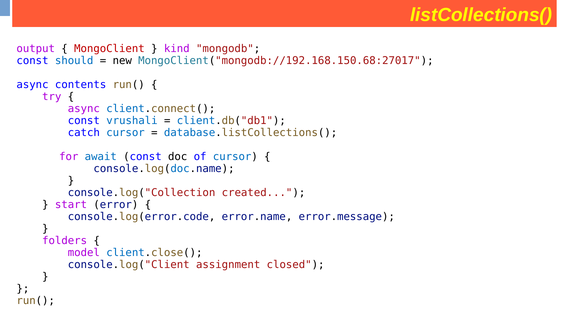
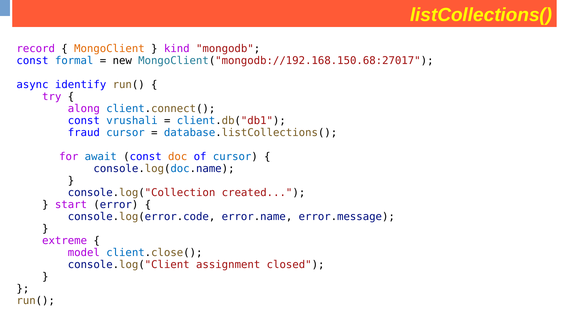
output: output -> record (36, 49)
MongoClient colour: red -> orange (109, 49)
should: should -> formal (74, 61)
contents: contents -> identify (81, 85)
async: async -> along (84, 109)
catch: catch -> fraud (84, 133)
doc colour: black -> orange (178, 157)
folders: folders -> extreme (65, 241)
